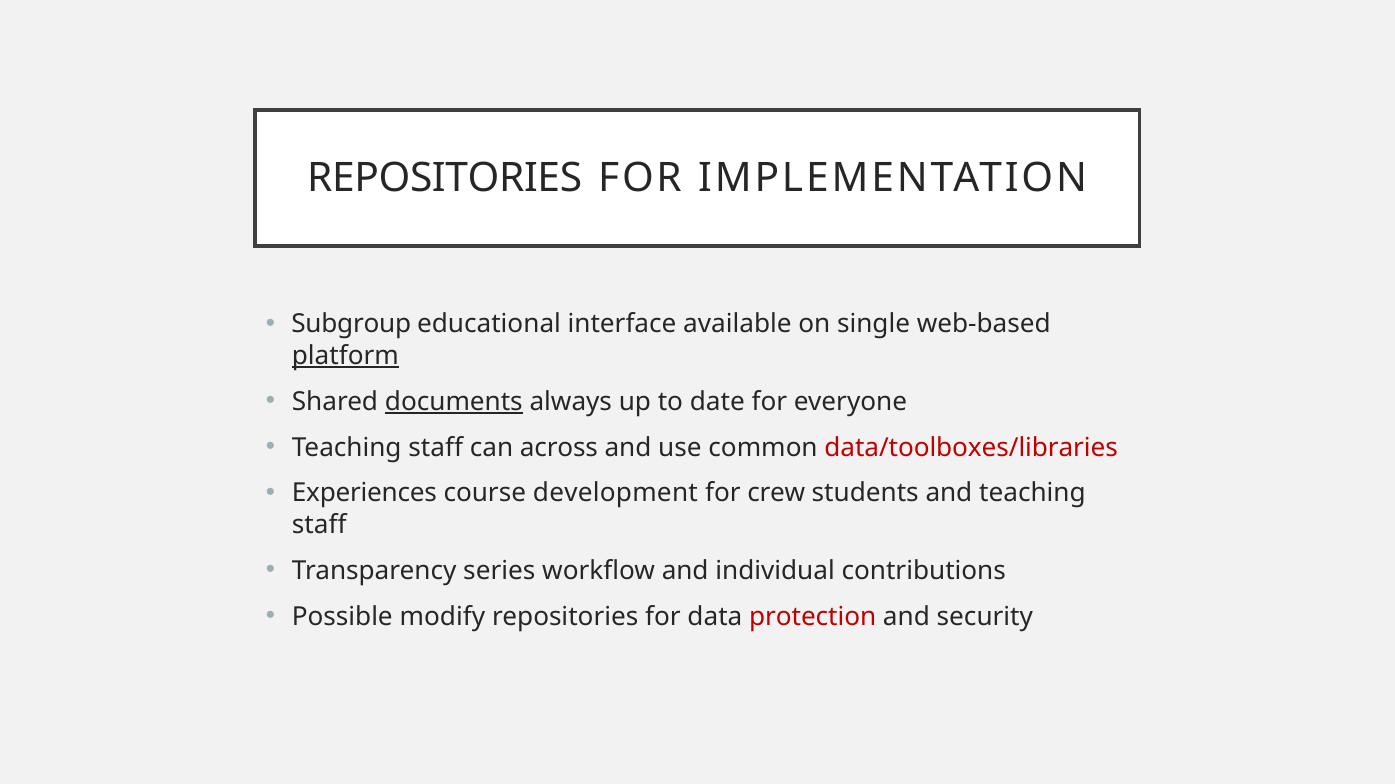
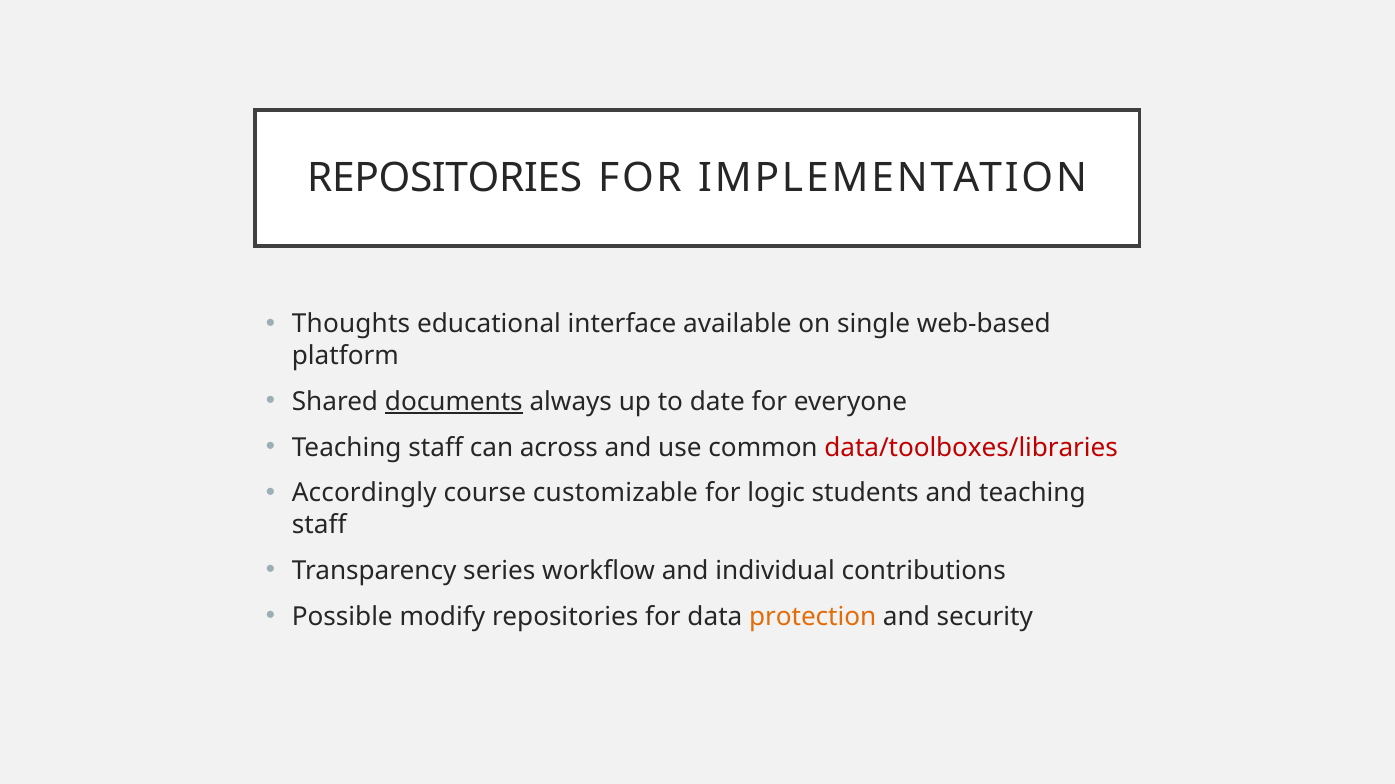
Subgroup: Subgroup -> Thoughts (351, 325)
platform underline: present -> none (345, 356)
Experiences: Experiences -> Accordingly (364, 494)
development: development -> customizable (615, 494)
crew: crew -> logic (776, 494)
protection colour: red -> orange (813, 617)
